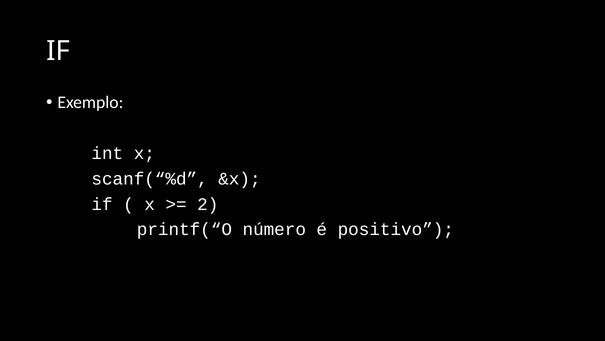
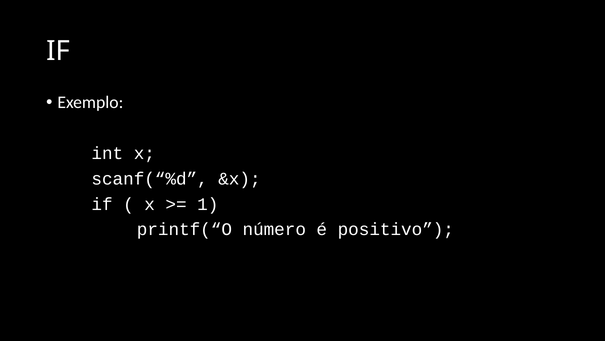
2: 2 -> 1 (208, 204)
